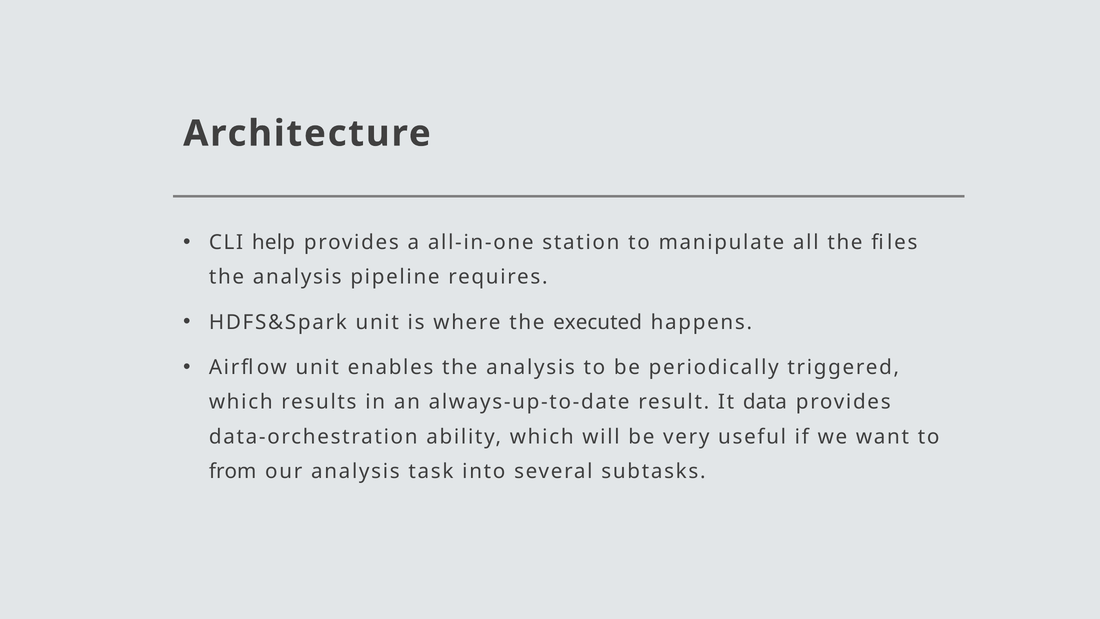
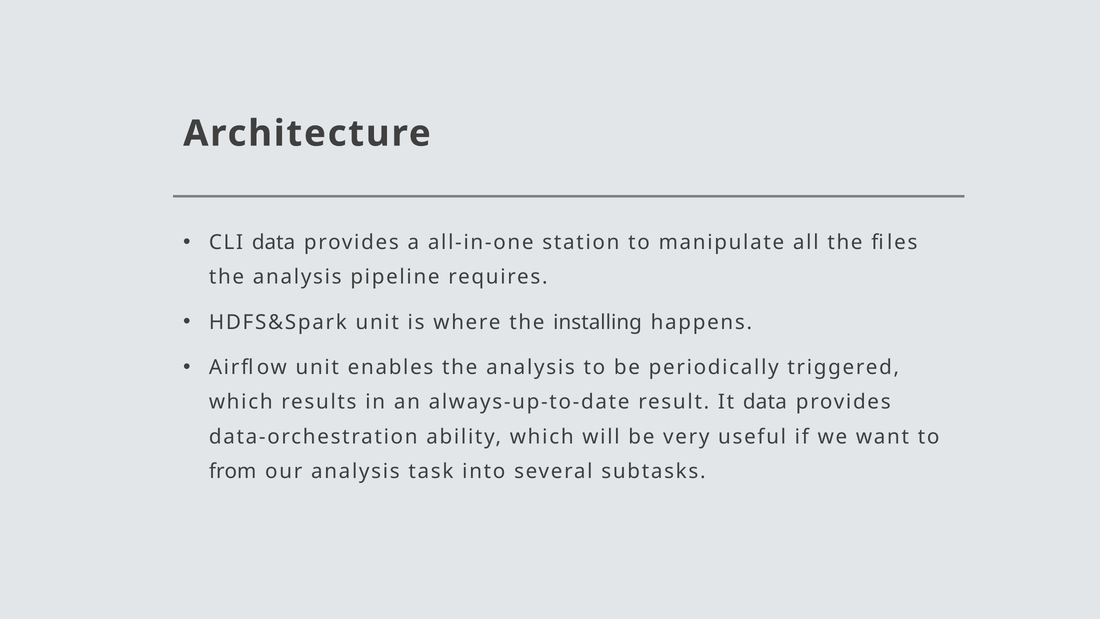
CLI help: help -> data (274, 242)
executed: executed -> installing (598, 322)
